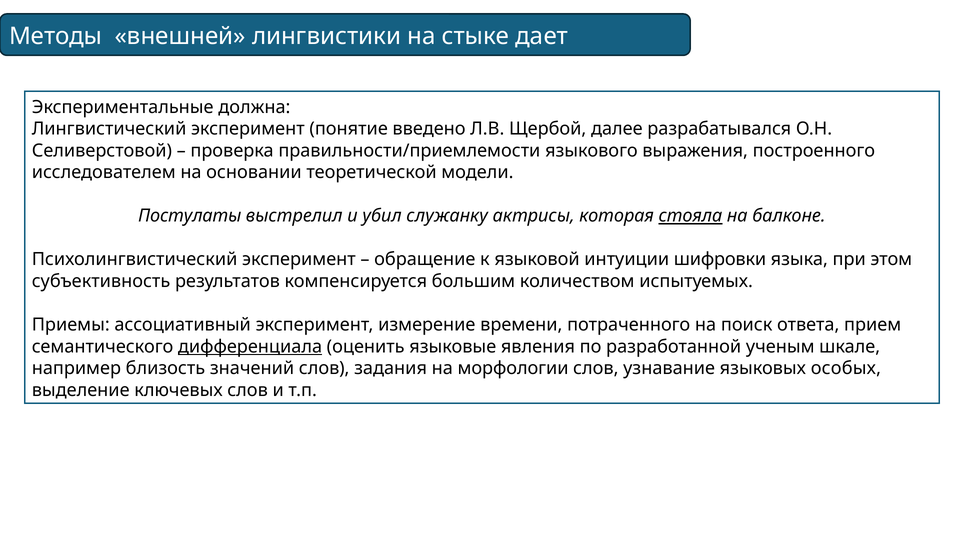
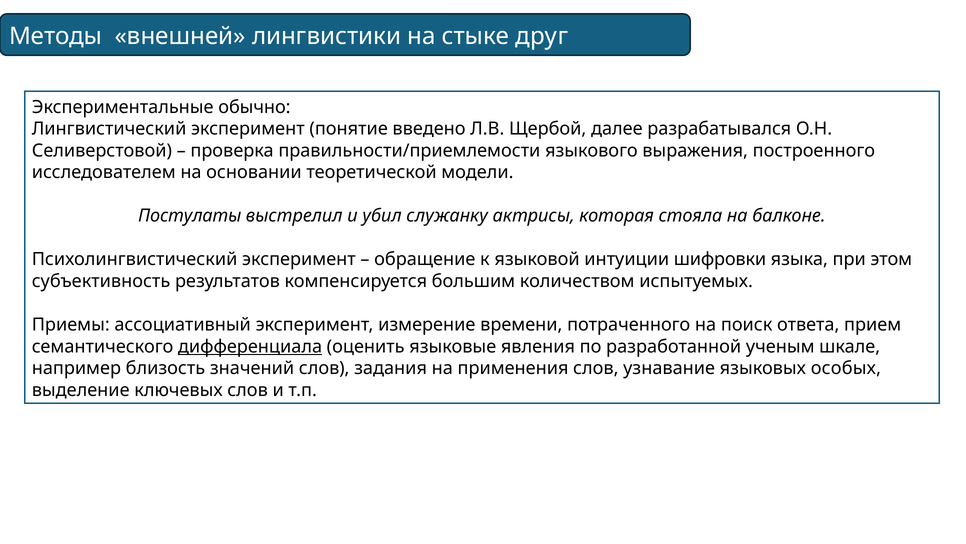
дает: дает -> друг (542, 36)
должна: должна -> обычно (254, 107)
стояла underline: present -> none (690, 216)
морфологии: морфологии -> применения (513, 368)
